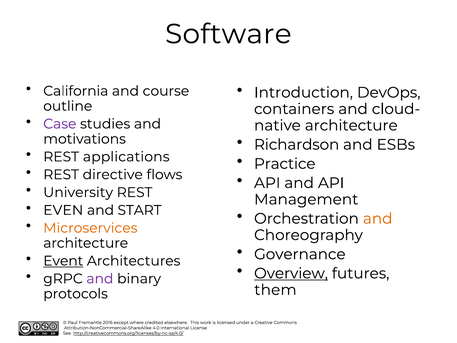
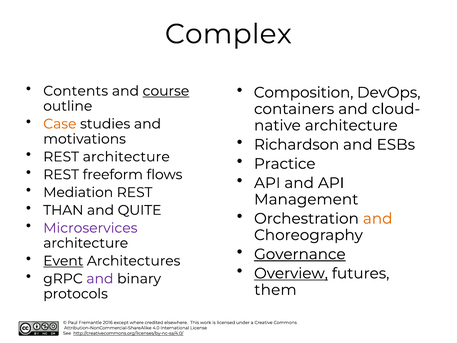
Software: Software -> Complex (228, 34)
California: California -> Contents (76, 91)
course underline: none -> present (166, 91)
Introduction: Introduction -> Composition (304, 92)
Case colour: purple -> orange (60, 124)
REST applications: applications -> architecture (126, 157)
directive: directive -> freeform (113, 174)
University: University -> Mediation (78, 192)
EVEN: EVEN -> THAN (63, 210)
START: START -> QUITE (140, 210)
Microservices colour: orange -> purple (90, 228)
Governance underline: none -> present (300, 254)
